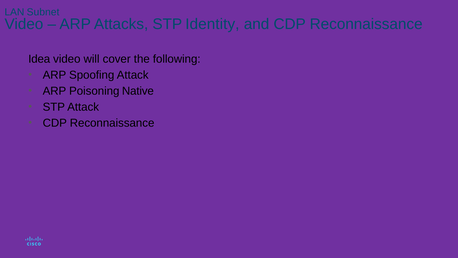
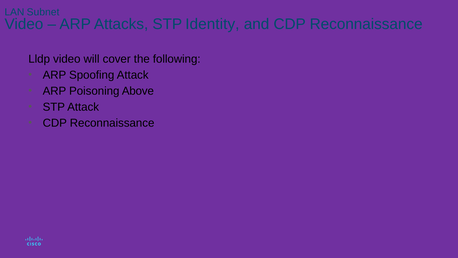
Idea: Idea -> Lldp (39, 59)
Native: Native -> Above (138, 91)
